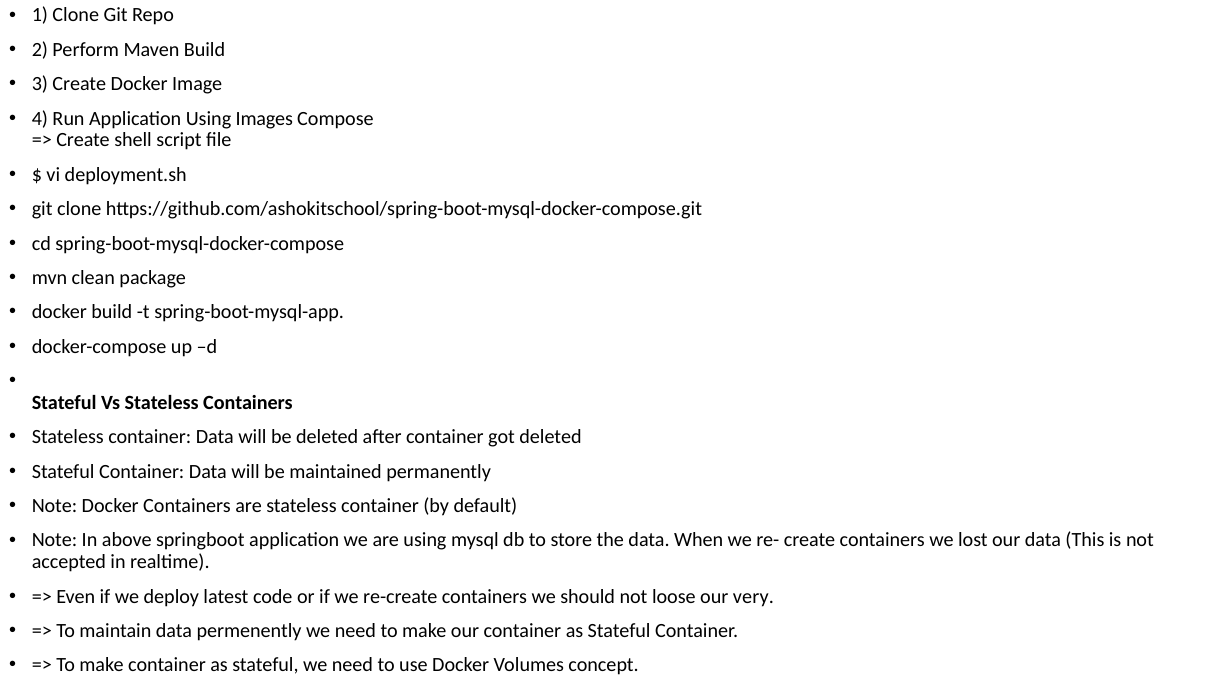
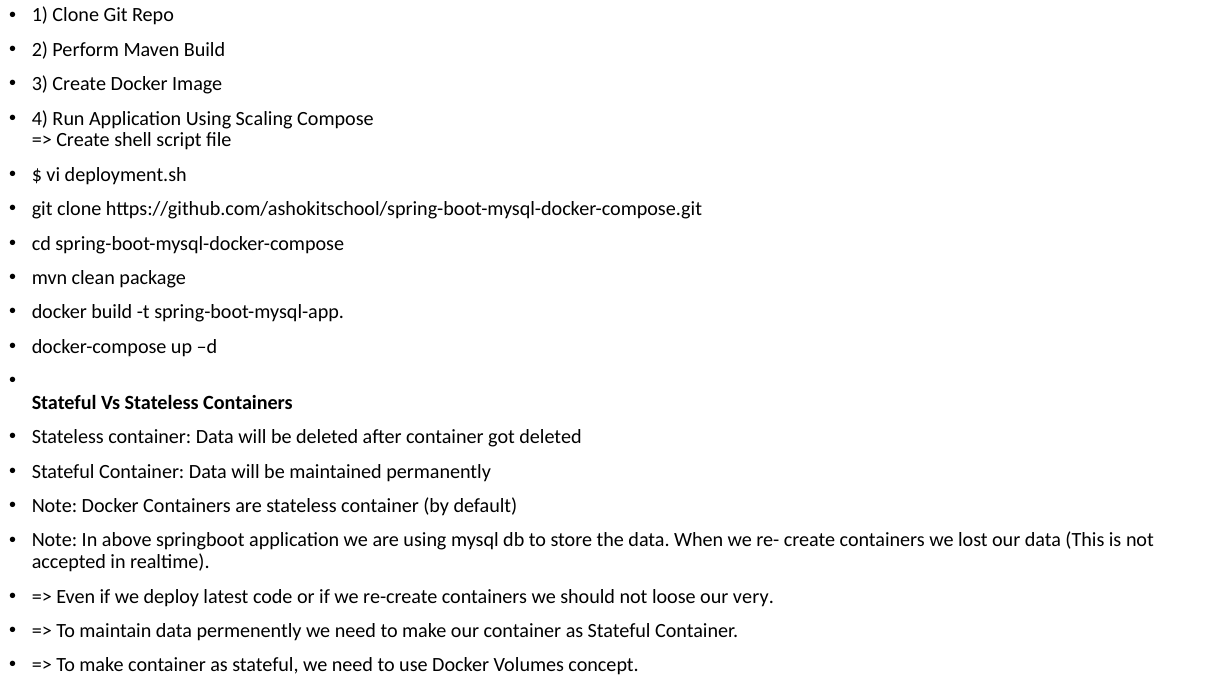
Images: Images -> Scaling (264, 118)
